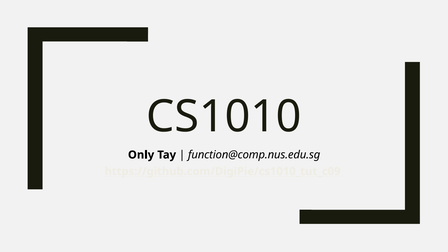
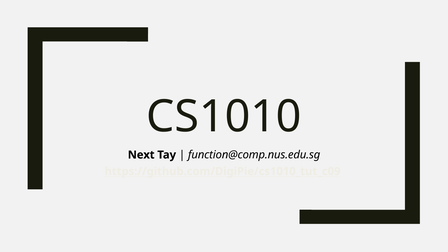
Only: Only -> Next (141, 155)
